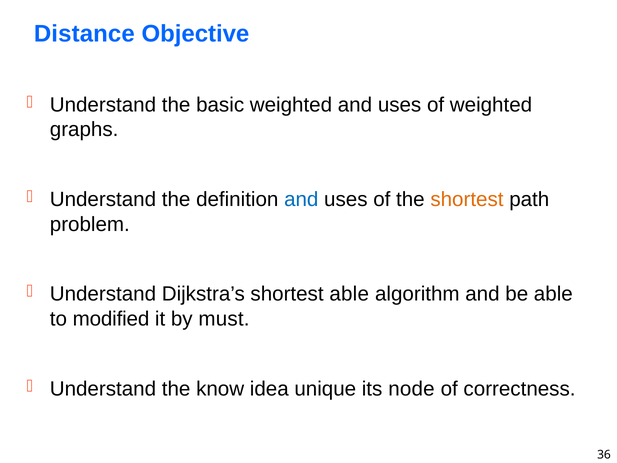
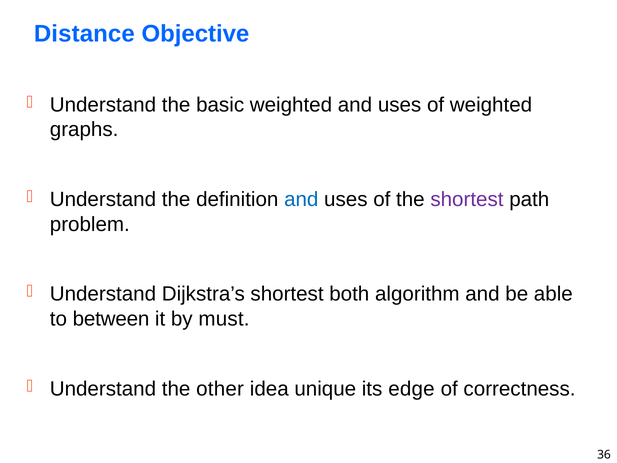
shortest colour: orange -> purple (467, 199)
shortest able: able -> both (349, 294)
modified: modified -> between (111, 319)
know: know -> other (220, 389)
node: node -> edge (411, 389)
